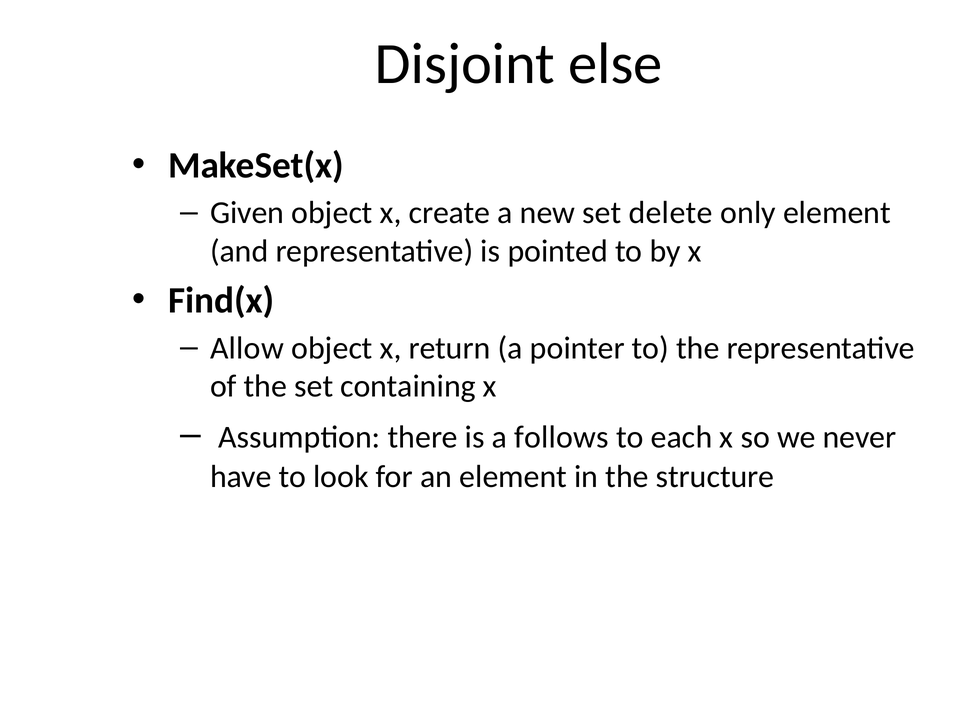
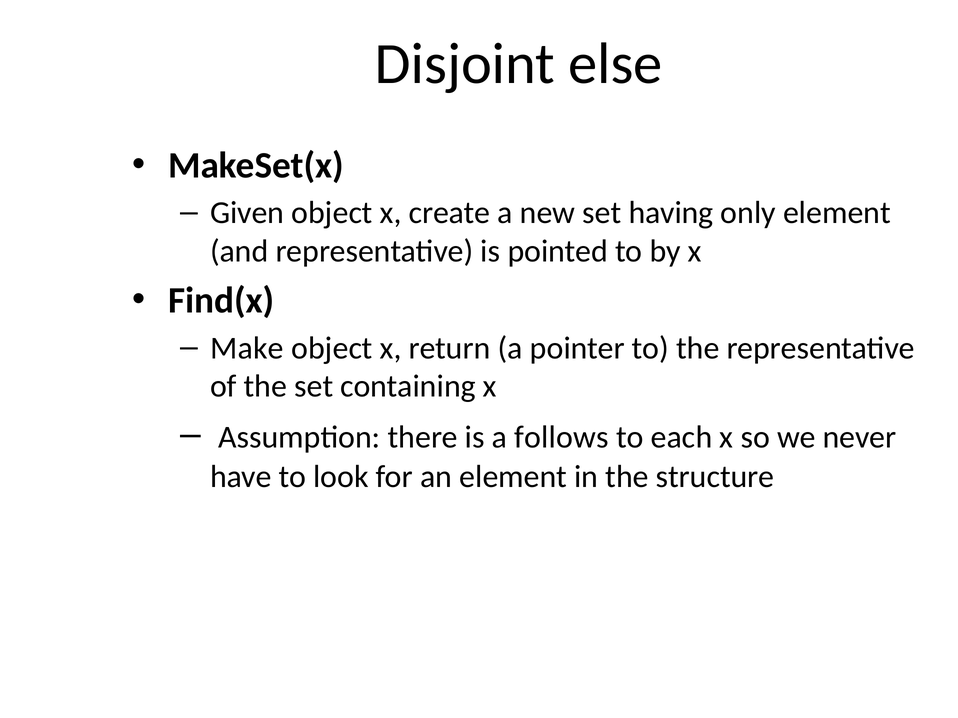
delete: delete -> having (671, 213)
Allow: Allow -> Make (247, 348)
